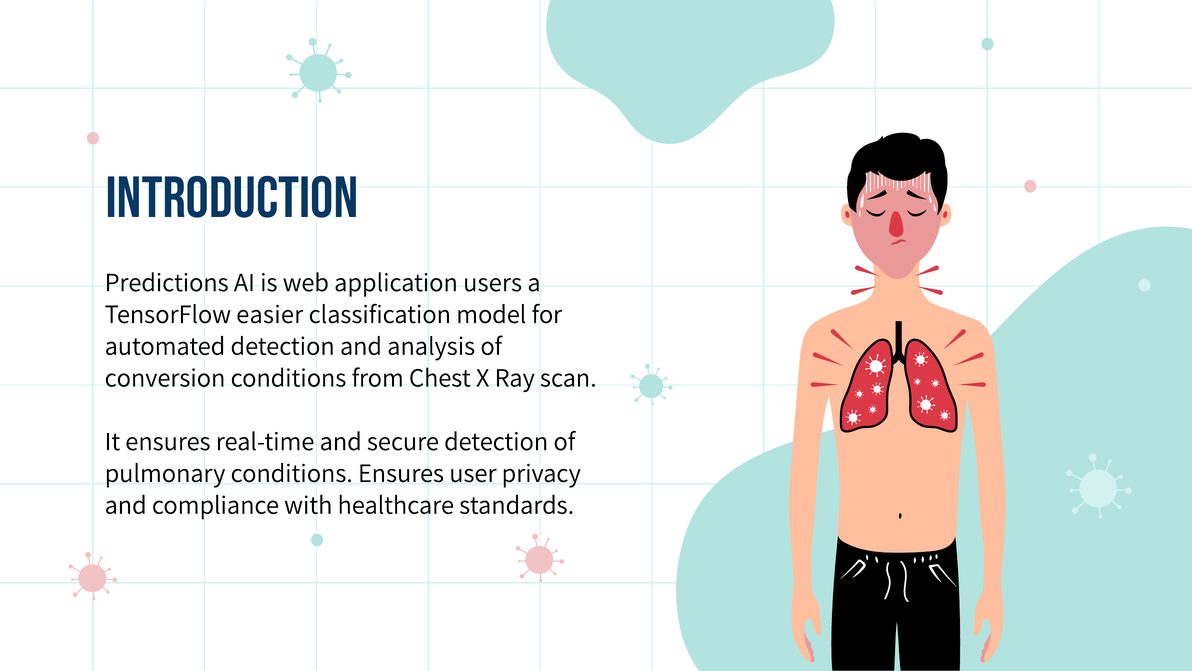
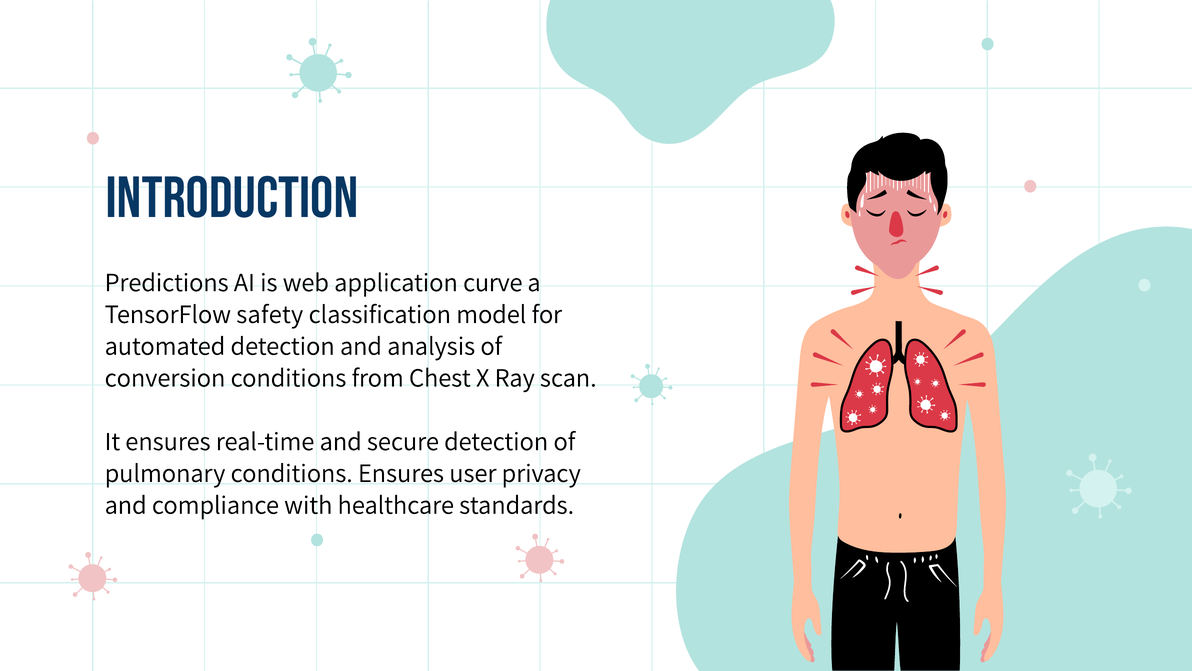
users: users -> curve (493, 282)
easier: easier -> safety (270, 314)
